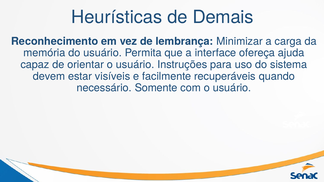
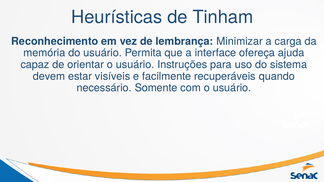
Demais: Demais -> Tinham (223, 17)
